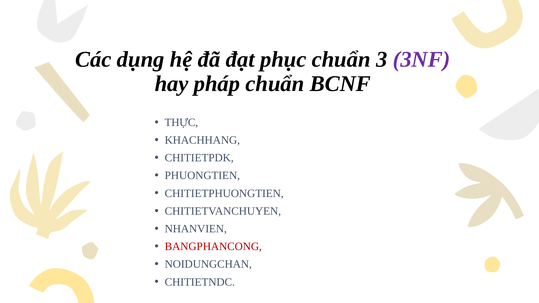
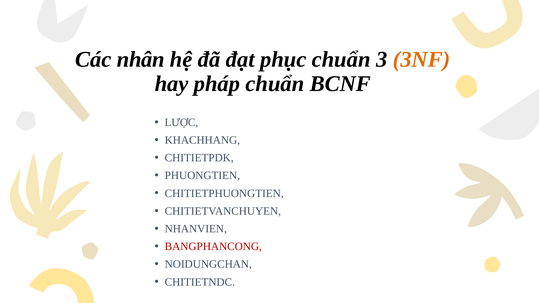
dụng: dụng -> nhân (141, 60)
3NF colour: purple -> orange (422, 60)
THỰC: THỰC -> LƯỢC (181, 122)
